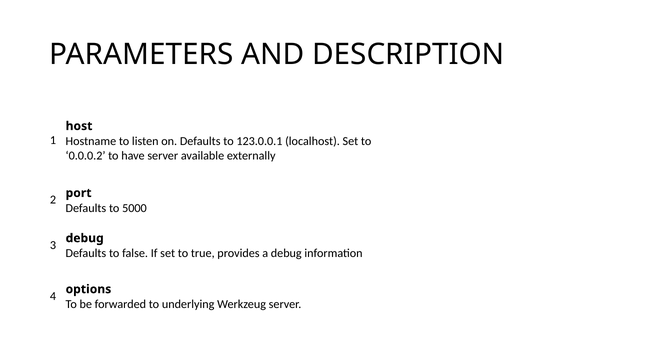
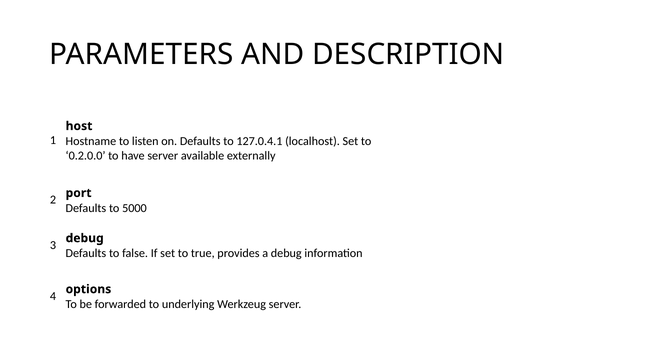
123.0.0.1: 123.0.0.1 -> 127.0.4.1 (259, 141)
0.0.0.2: 0.0.0.2 -> 0.2.0.0 (86, 156)
